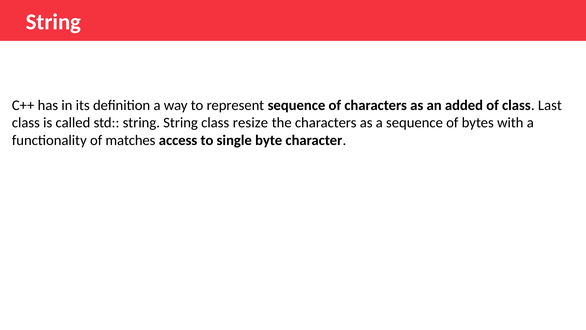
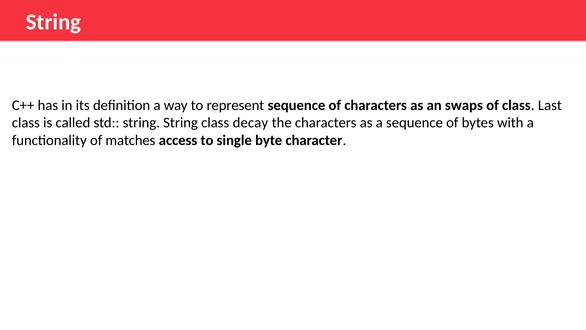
added: added -> swaps (464, 105)
resize: resize -> decay (250, 123)
